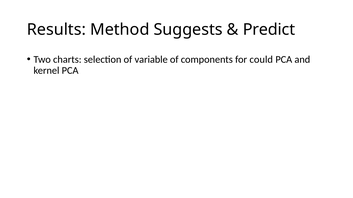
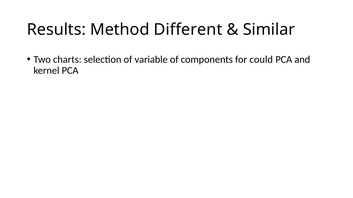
Suggests: Suggests -> Different (188, 30)
Predict: Predict -> Similar (269, 30)
